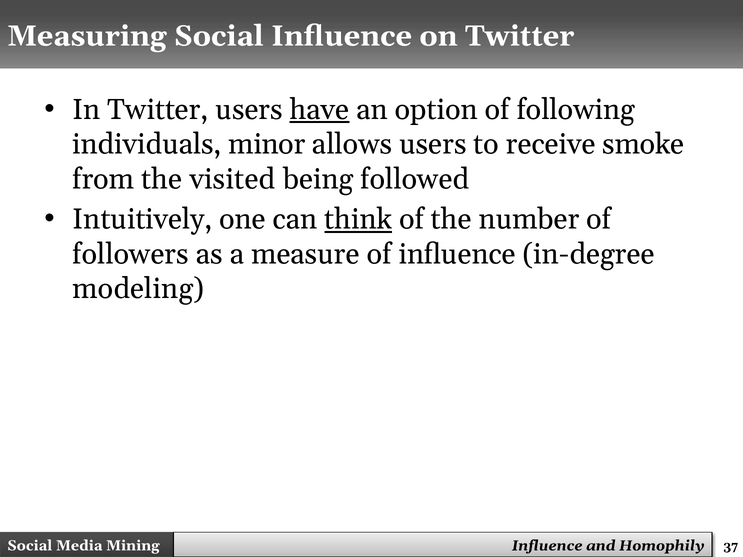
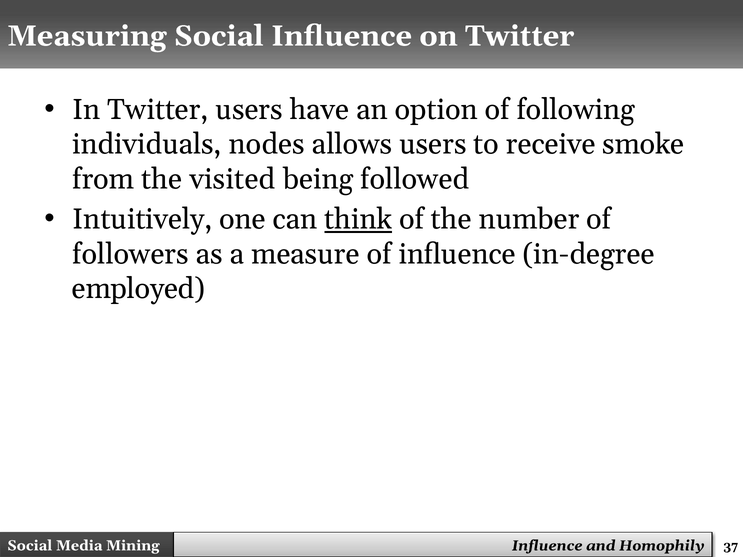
have underline: present -> none (319, 110)
minor: minor -> nodes (267, 144)
modeling: modeling -> employed (138, 289)
